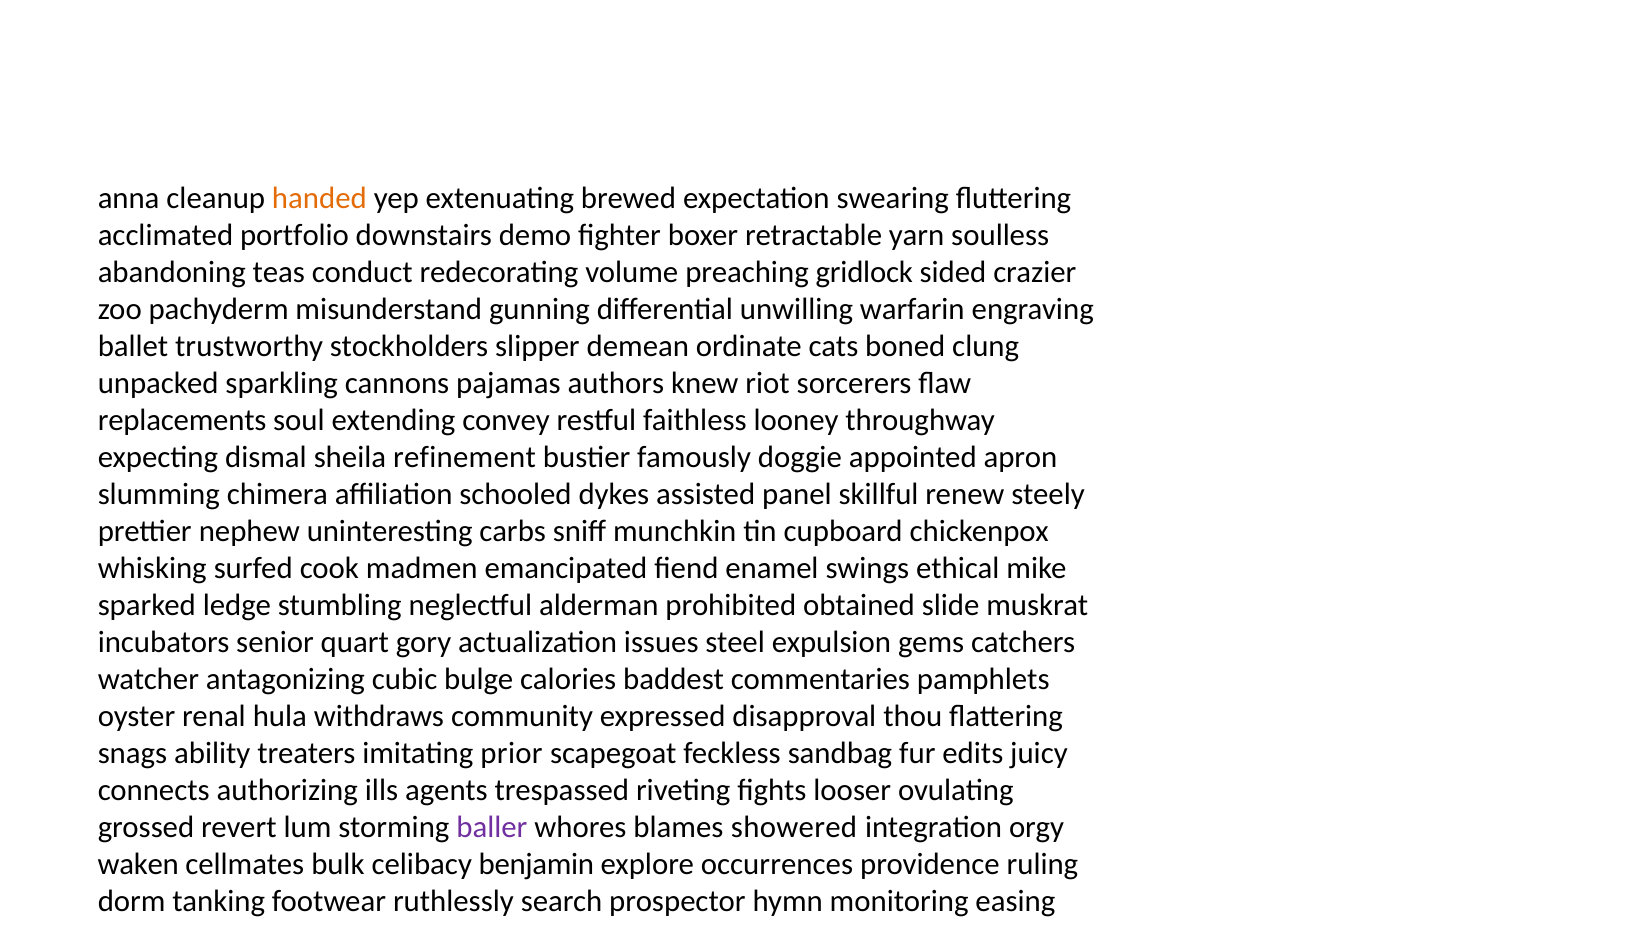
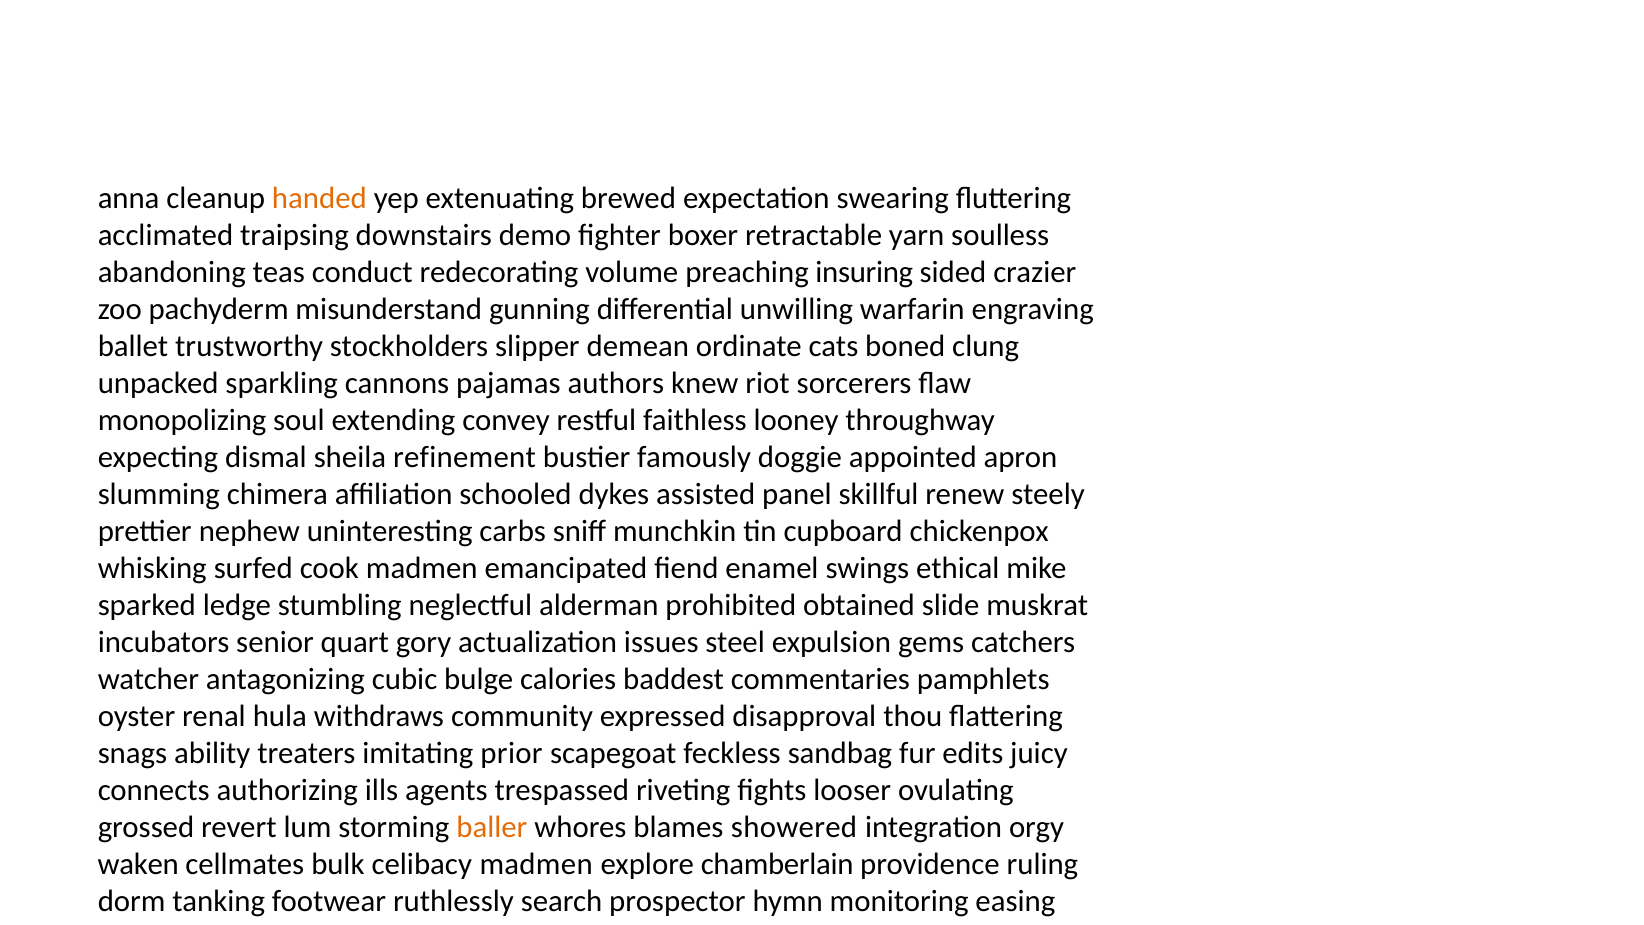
portfolio: portfolio -> traipsing (294, 235)
gridlock: gridlock -> insuring (864, 272)
replacements: replacements -> monopolizing (182, 420)
baller colour: purple -> orange (492, 827)
celibacy benjamin: benjamin -> madmen (536, 864)
occurrences: occurrences -> chamberlain (777, 864)
